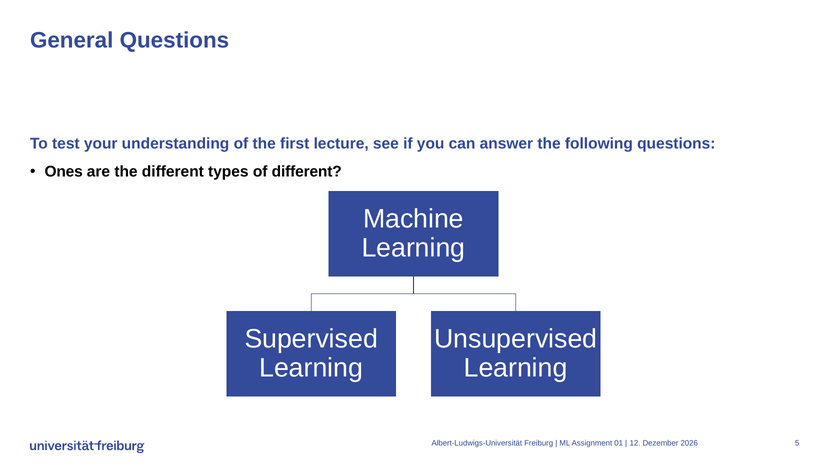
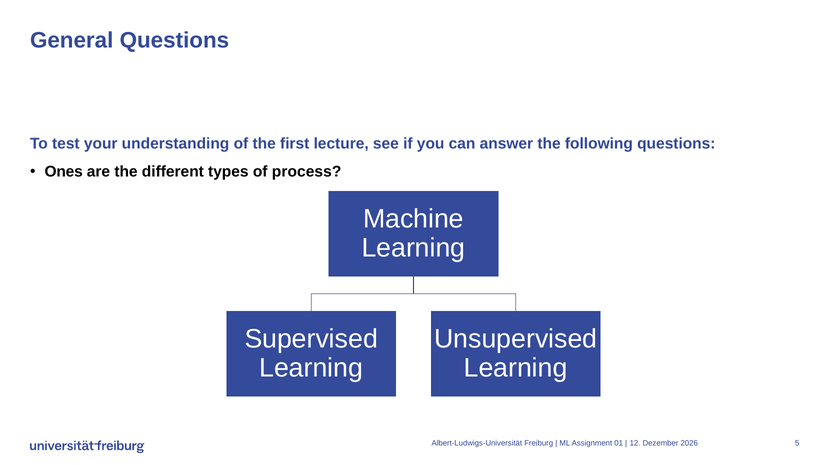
of different: different -> process (307, 172)
